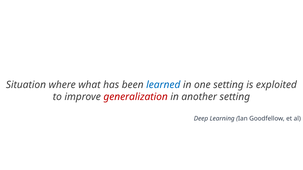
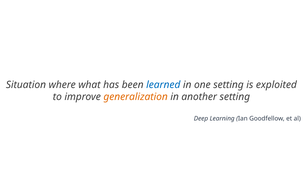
generalization colour: red -> orange (136, 97)
